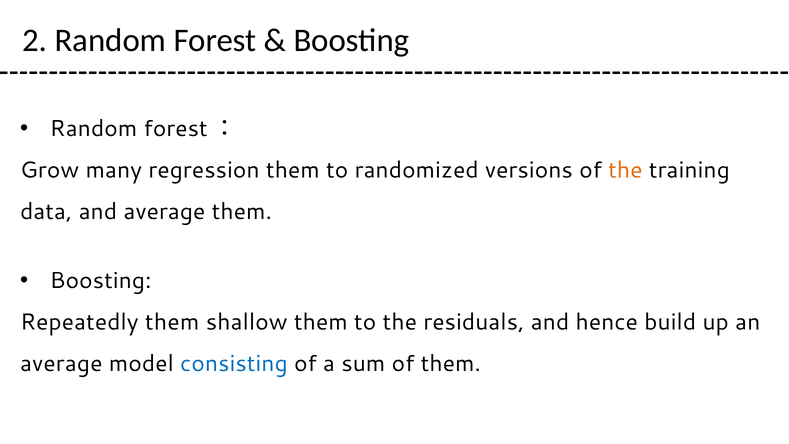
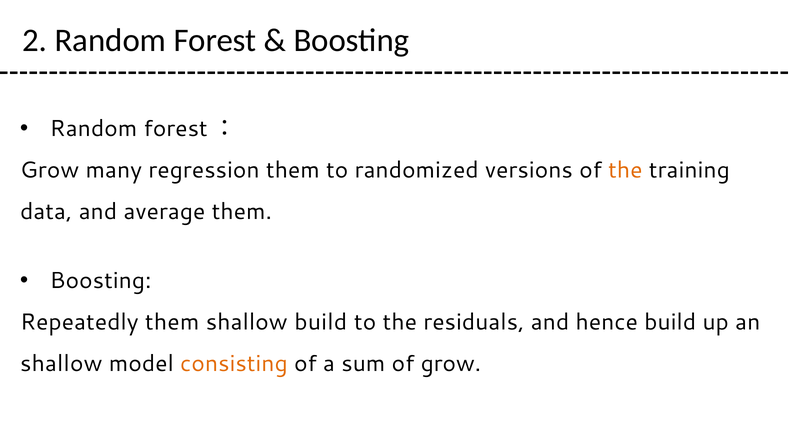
shallow them: them -> build (321, 322)
average: average -> shallow (61, 364)
consisting colour: blue -> orange (234, 364)
of them: them -> grow (451, 364)
